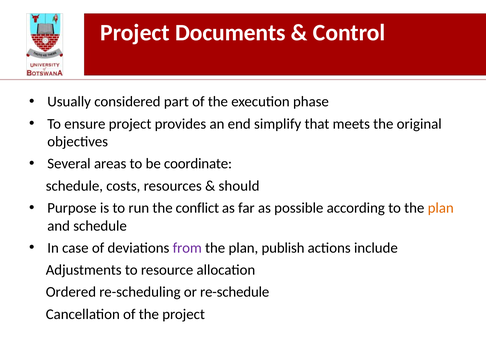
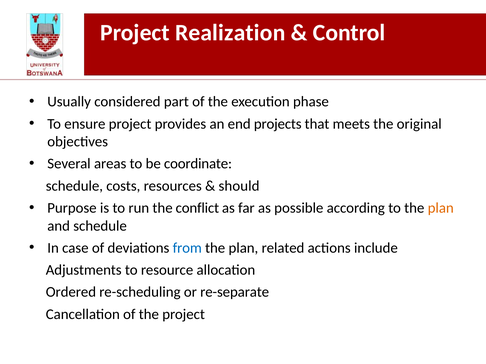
Documents: Documents -> Realization (230, 33)
simplify: simplify -> projects (278, 124)
from colour: purple -> blue (187, 248)
publish: publish -> related (283, 248)
re-schedule: re-schedule -> re-separate (235, 292)
